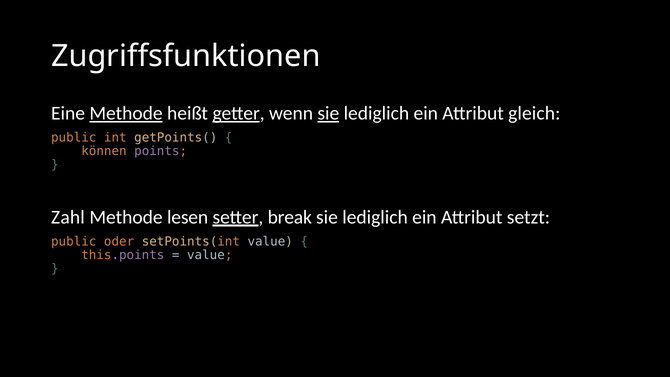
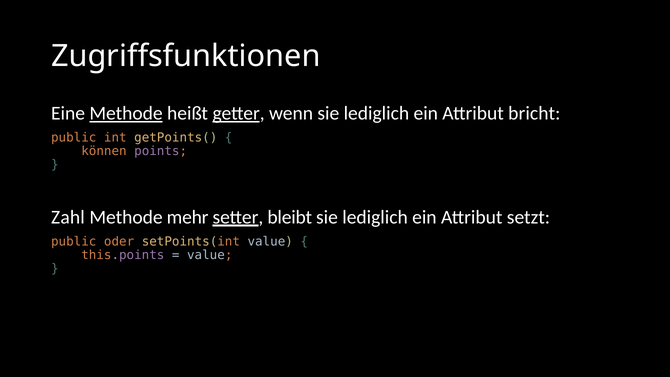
sie underline: present -> none (328, 113)
gleich: gleich -> bricht (534, 113)
lesen: lesen -> mehr (188, 217)
break: break -> bleibt (290, 217)
